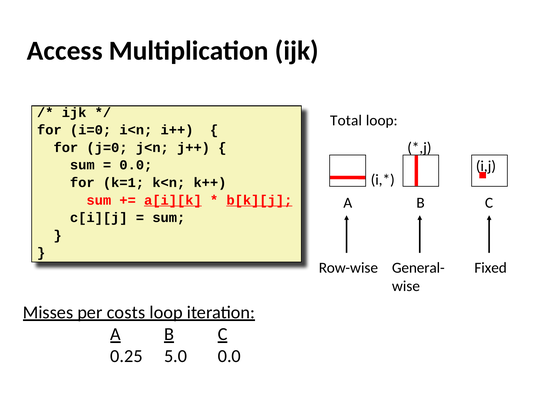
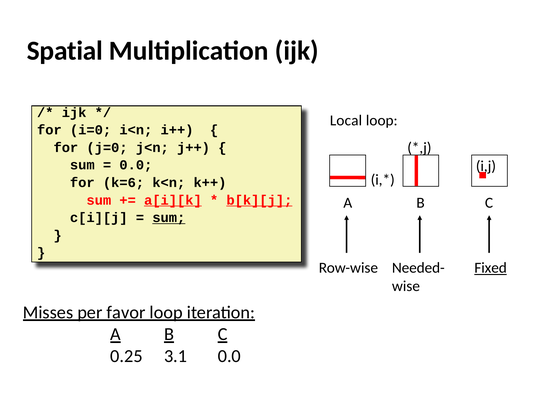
Access: Access -> Spatial (65, 51)
Total: Total -> Local (346, 121)
k=1: k=1 -> k=6 (124, 183)
sum underline: none -> present (169, 218)
General-: General- -> Needed- (418, 268)
Fixed underline: none -> present (491, 268)
costs: costs -> favor (126, 313)
5.0: 5.0 -> 3.1 (176, 357)
